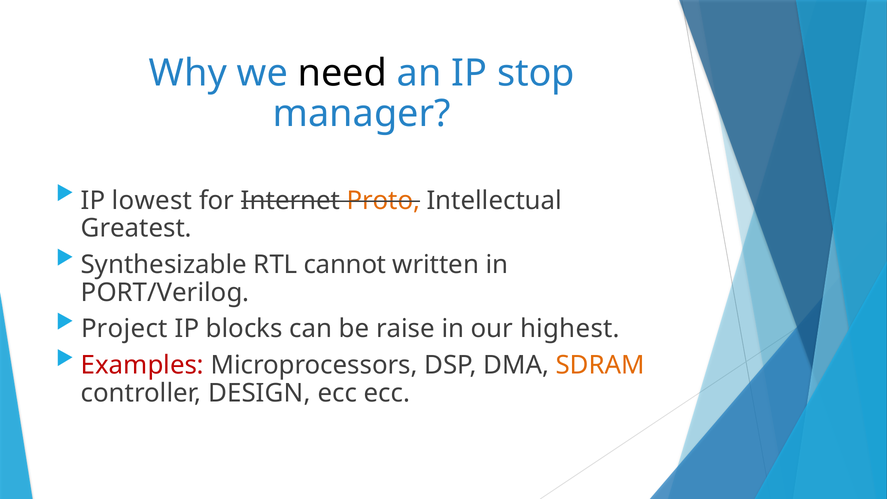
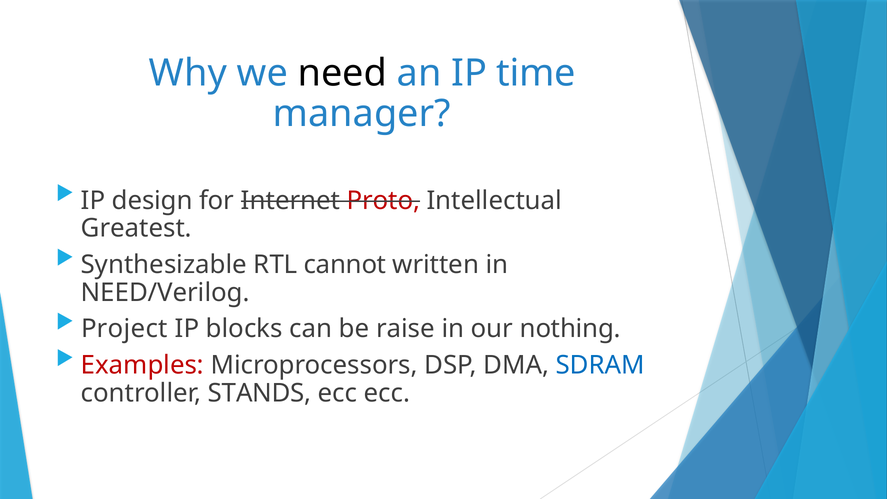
stop: stop -> time (536, 73)
lowest: lowest -> design (152, 200)
Proto colour: orange -> red (383, 200)
PORT/Verilog: PORT/Verilog -> NEED/Verilog (165, 293)
highest: highest -> nothing (570, 329)
SDRAM colour: orange -> blue (600, 365)
DESIGN: DESIGN -> STANDS (260, 393)
